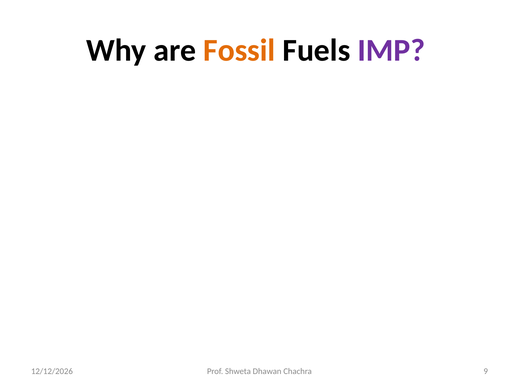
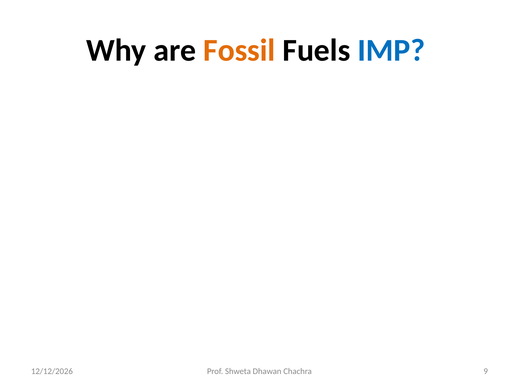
IMP colour: purple -> blue (391, 50)
